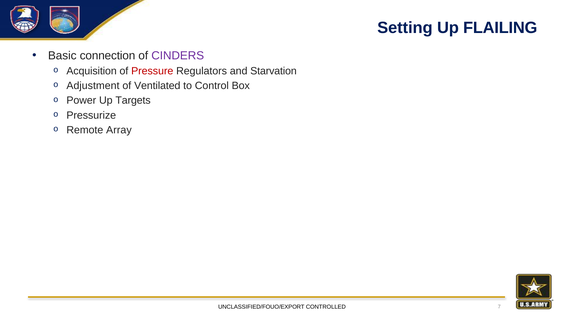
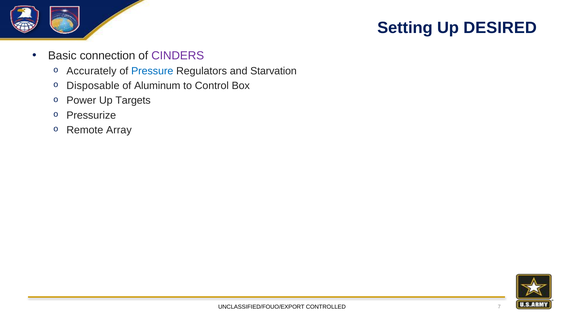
FLAILING: FLAILING -> DESIRED (500, 28)
Acquisition: Acquisition -> Accurately (91, 71)
Pressure colour: red -> blue (152, 71)
Adjustment: Adjustment -> Disposable (93, 86)
Ventilated: Ventilated -> Aluminum (157, 86)
